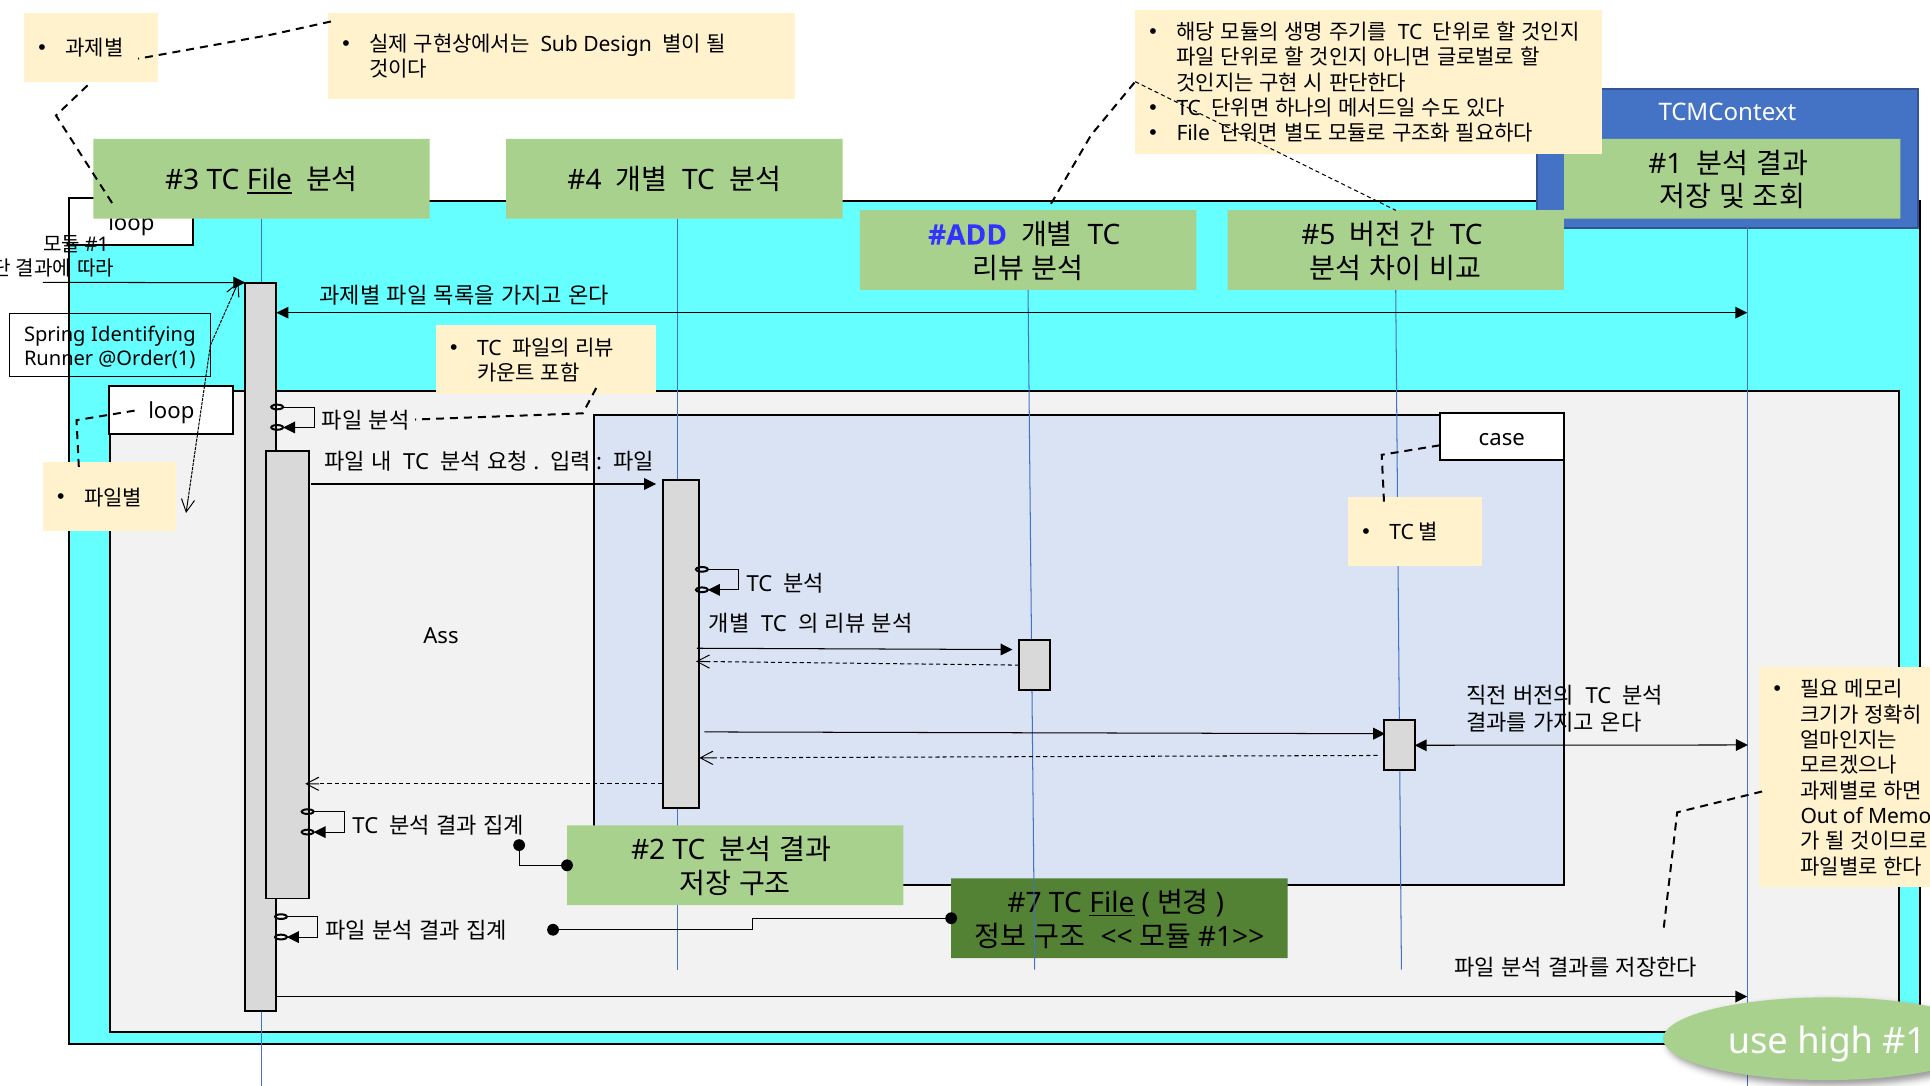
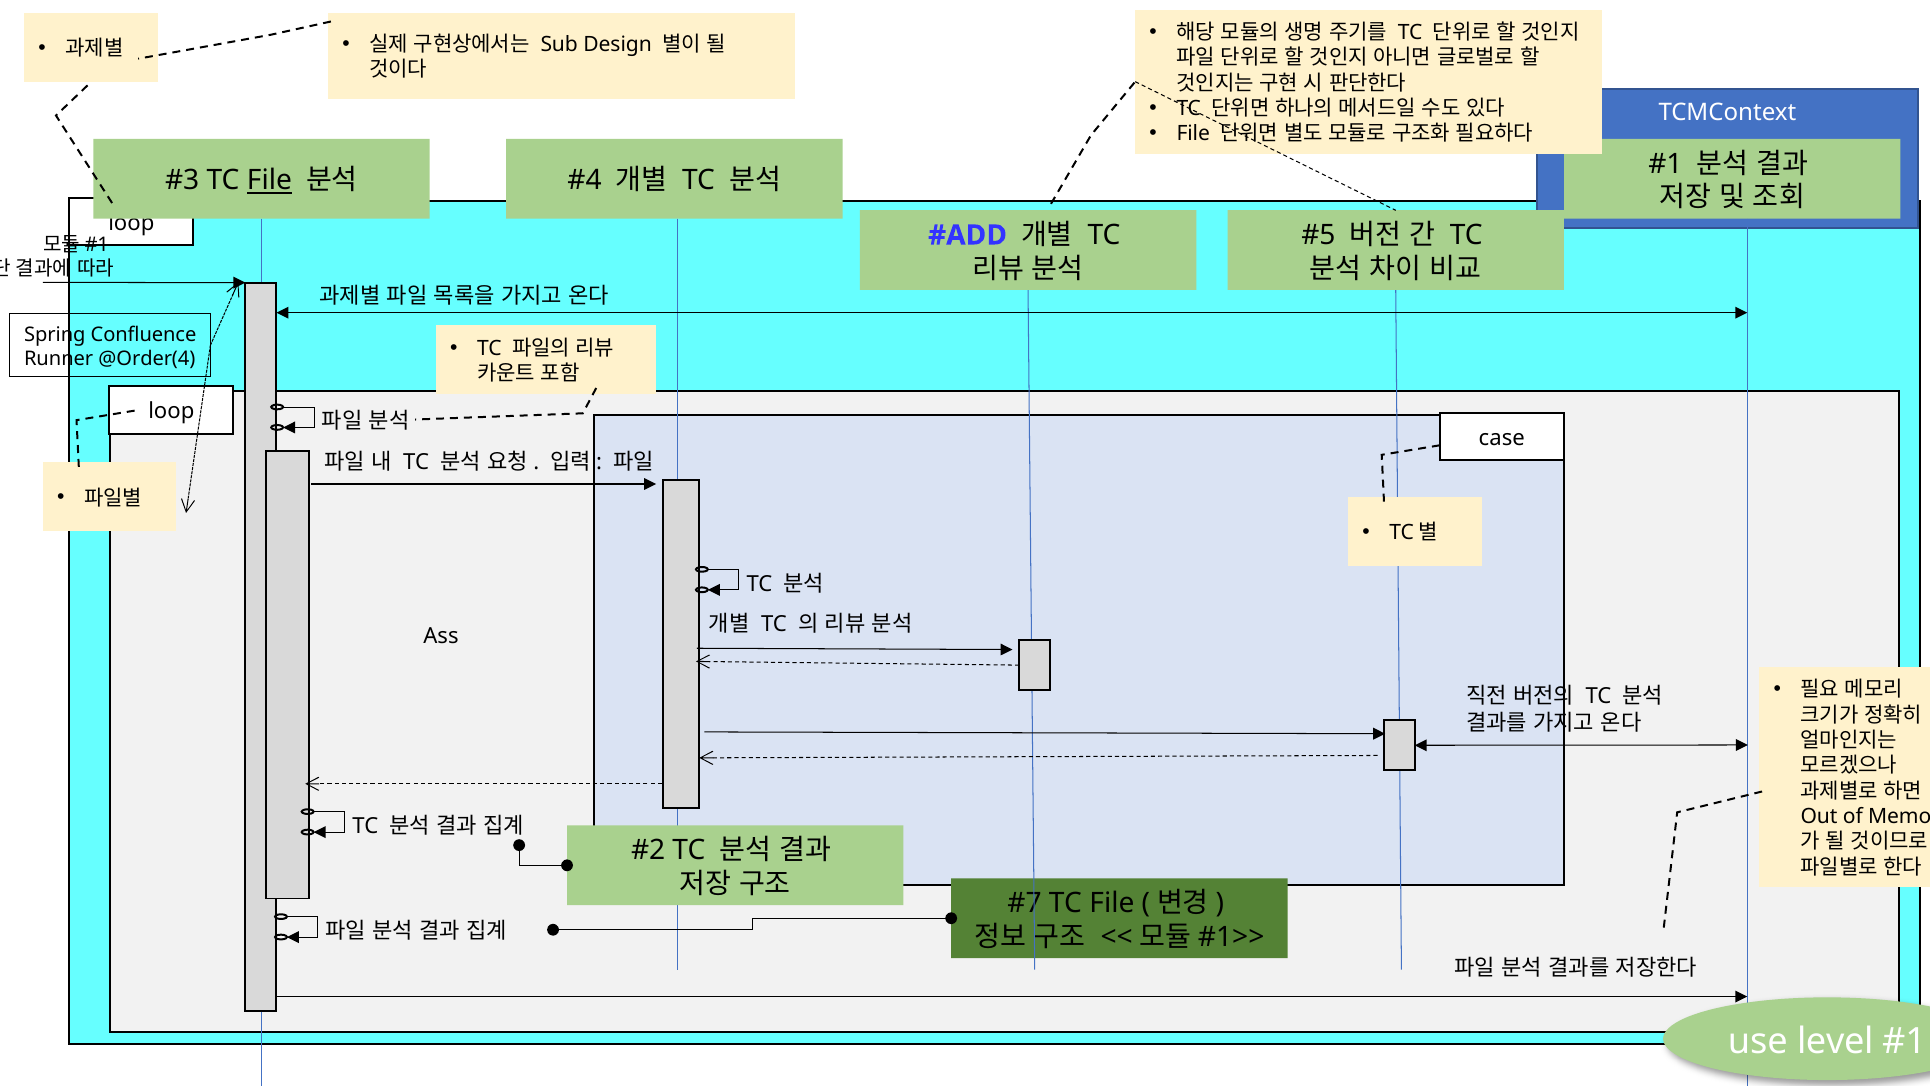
Identifying: Identifying -> Confluence (144, 334)
@Order(1: @Order(1 -> @Order(4 (147, 359)
File underline: present -> none (1112, 903)
high: high -> level (1835, 1041)
